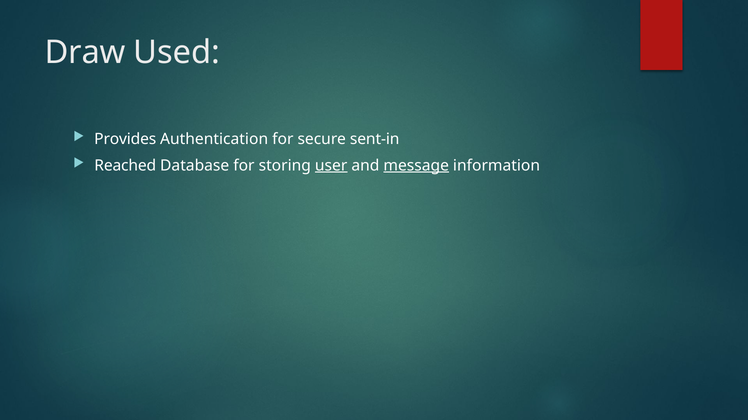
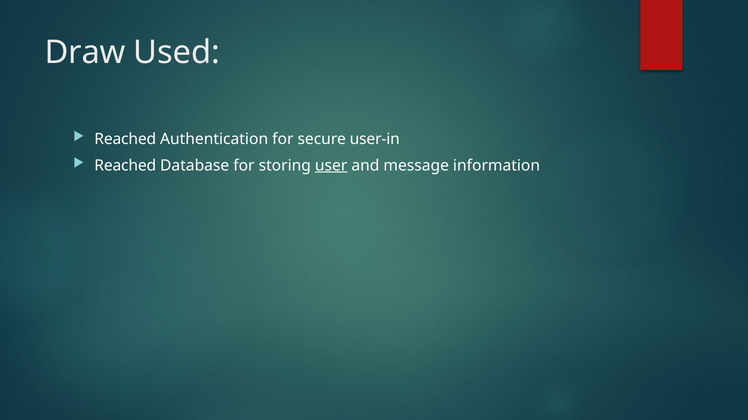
Provides: Provides -> Reached (125, 139)
sent-in: sent-in -> user-in (375, 139)
message underline: present -> none (416, 166)
